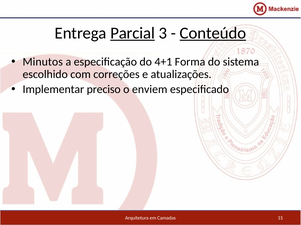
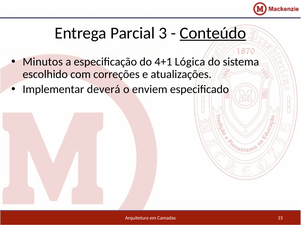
Parcial underline: present -> none (133, 33)
Forma: Forma -> Lógica (190, 62)
preciso: preciso -> deverá (104, 90)
